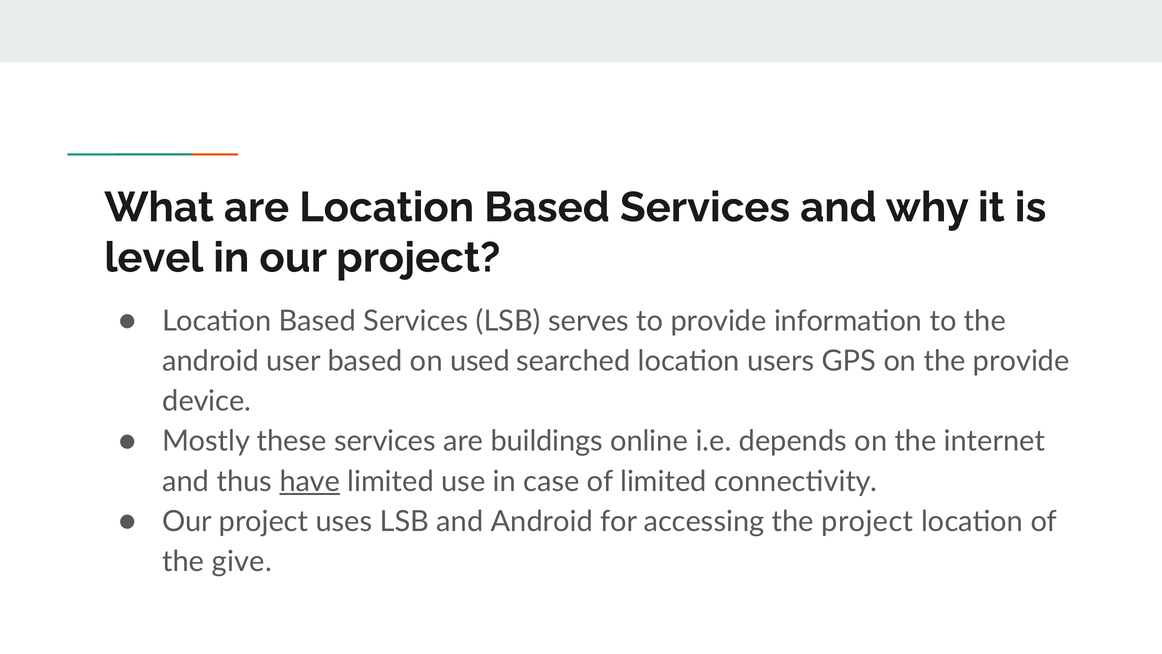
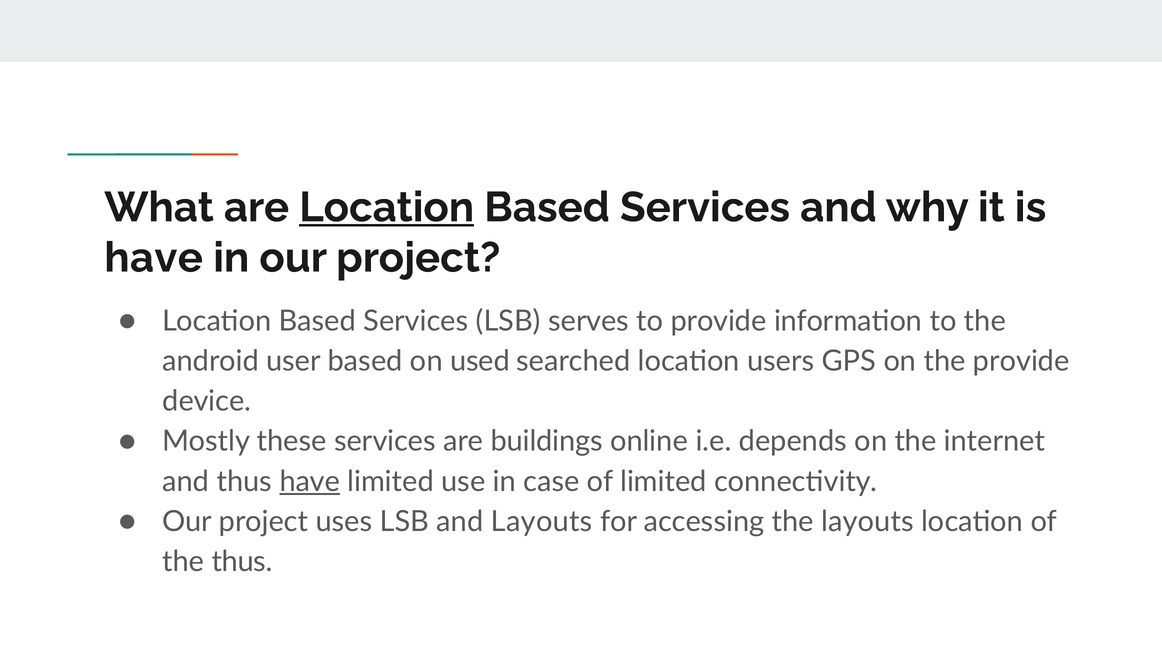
Location underline: none -> present (387, 207)
level: level -> have (154, 258)
and Android: Android -> Layouts (542, 521)
the project: project -> layouts (867, 521)
the give: give -> thus (242, 561)
